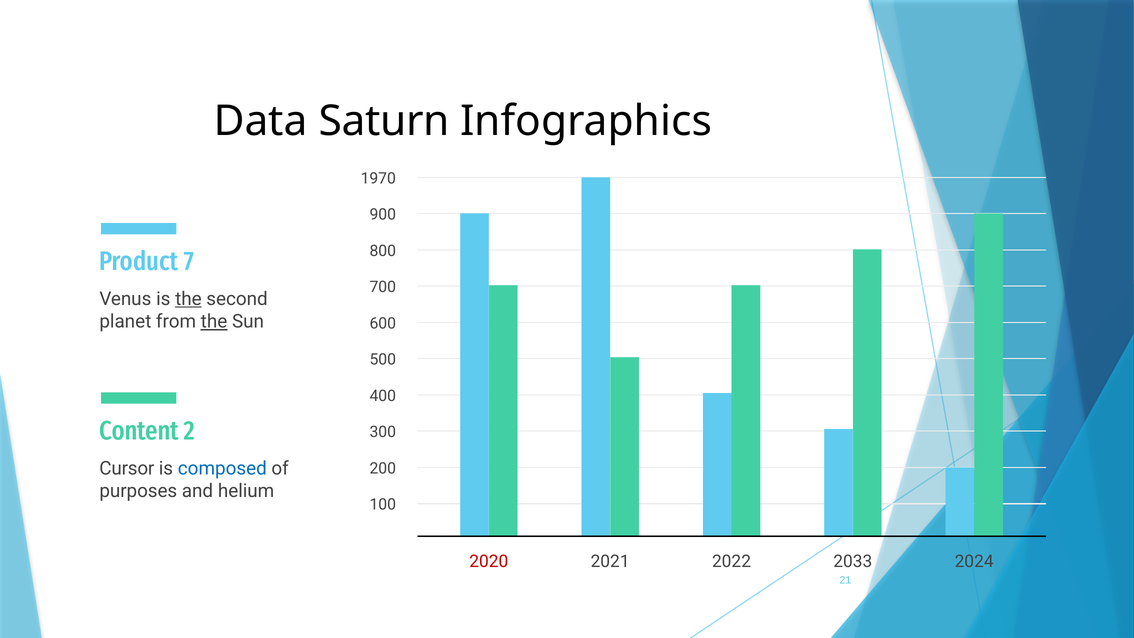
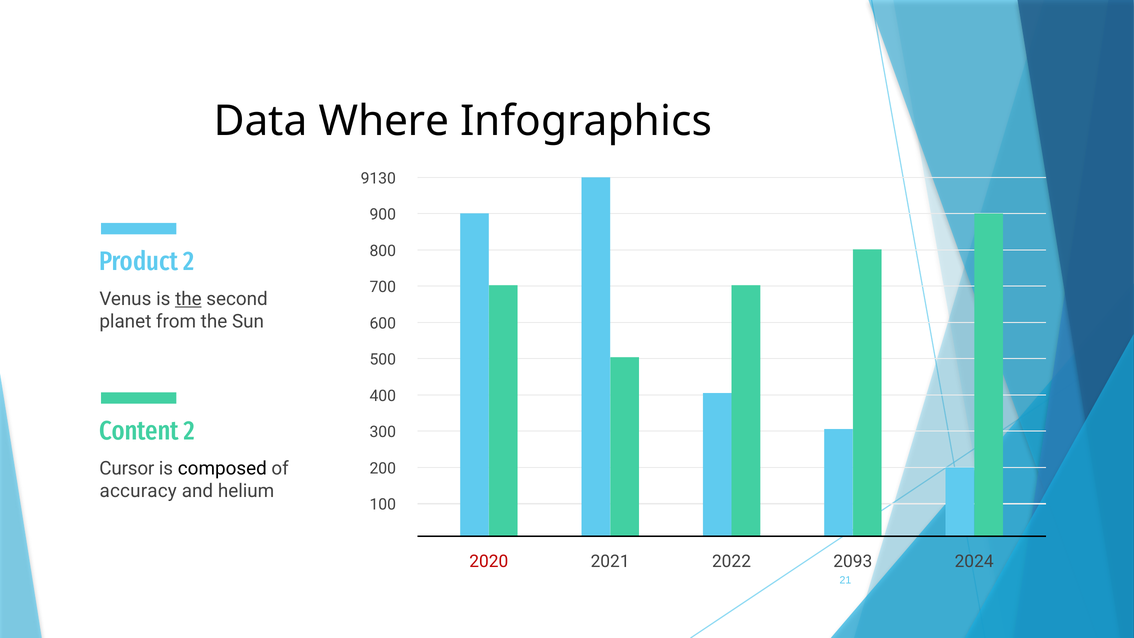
Saturn: Saturn -> Where (384, 121)
1970: 1970 -> 9130 (378, 178)
Product 7: 7 -> 2 (189, 261)
the underline: present -> none (214, 322)
composed colour: blue -> black (222, 468)
purposes: purposes -> accuracy (138, 491)
2033: 2033 -> 2093 (853, 561)
